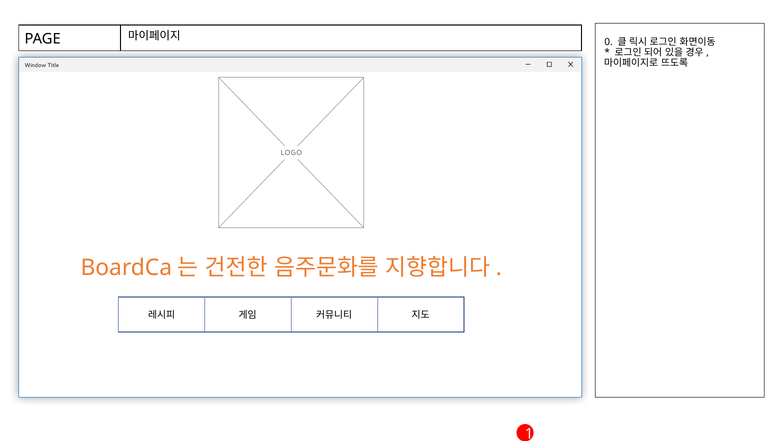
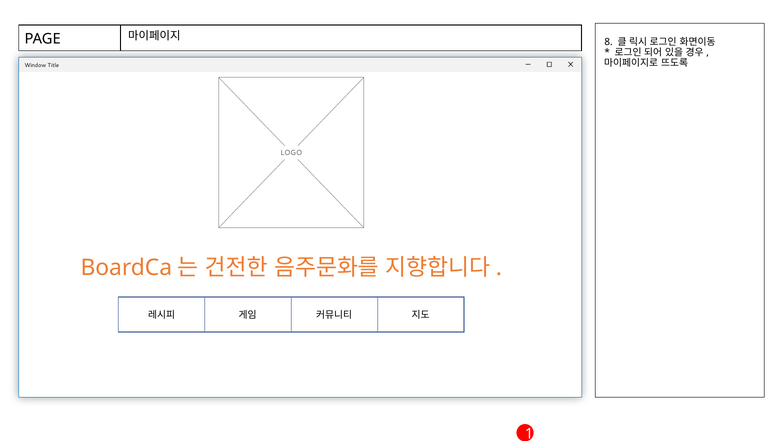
0: 0 -> 8 (609, 42)
